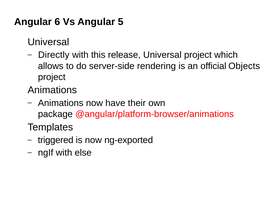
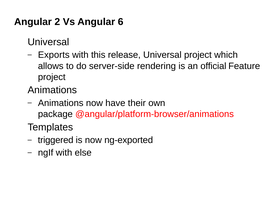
6: 6 -> 2 (57, 22)
5: 5 -> 6 (121, 22)
Directly: Directly -> Exports (54, 55)
Objects: Objects -> Feature (244, 66)
